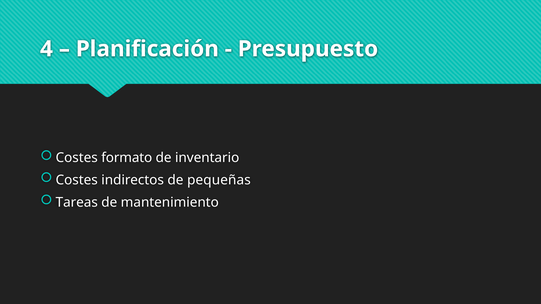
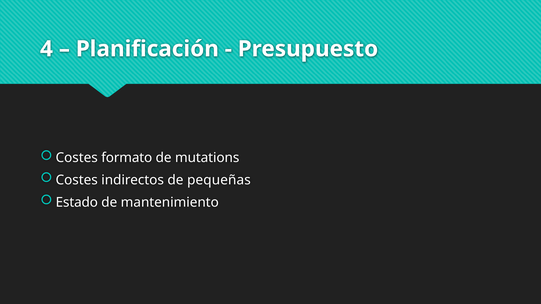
inventario: inventario -> mutations (207, 158)
Tareas: Tareas -> Estado (77, 203)
